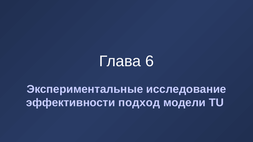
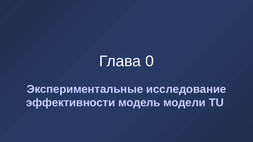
6: 6 -> 0 (149, 61)
подход: подход -> модель (139, 103)
